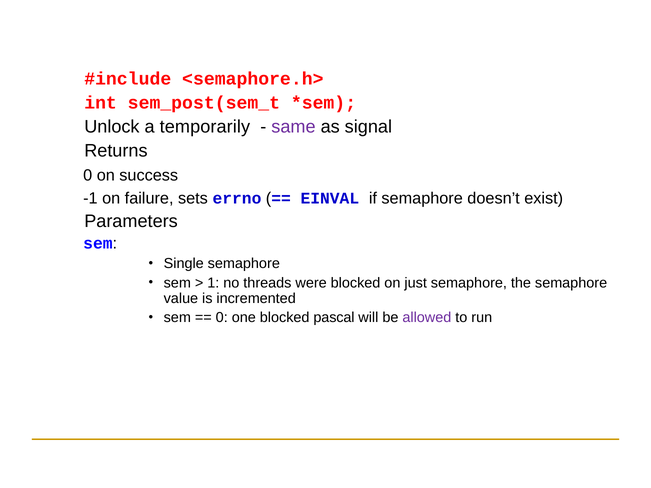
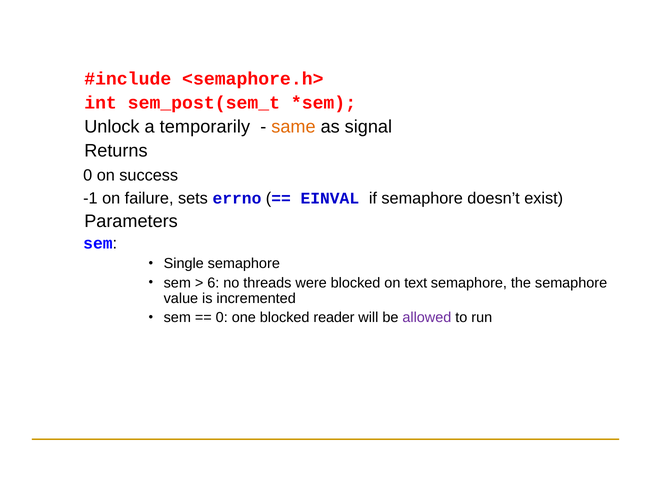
same colour: purple -> orange (293, 127)
1: 1 -> 6 (213, 283)
just: just -> text (416, 283)
pascal: pascal -> reader (334, 318)
